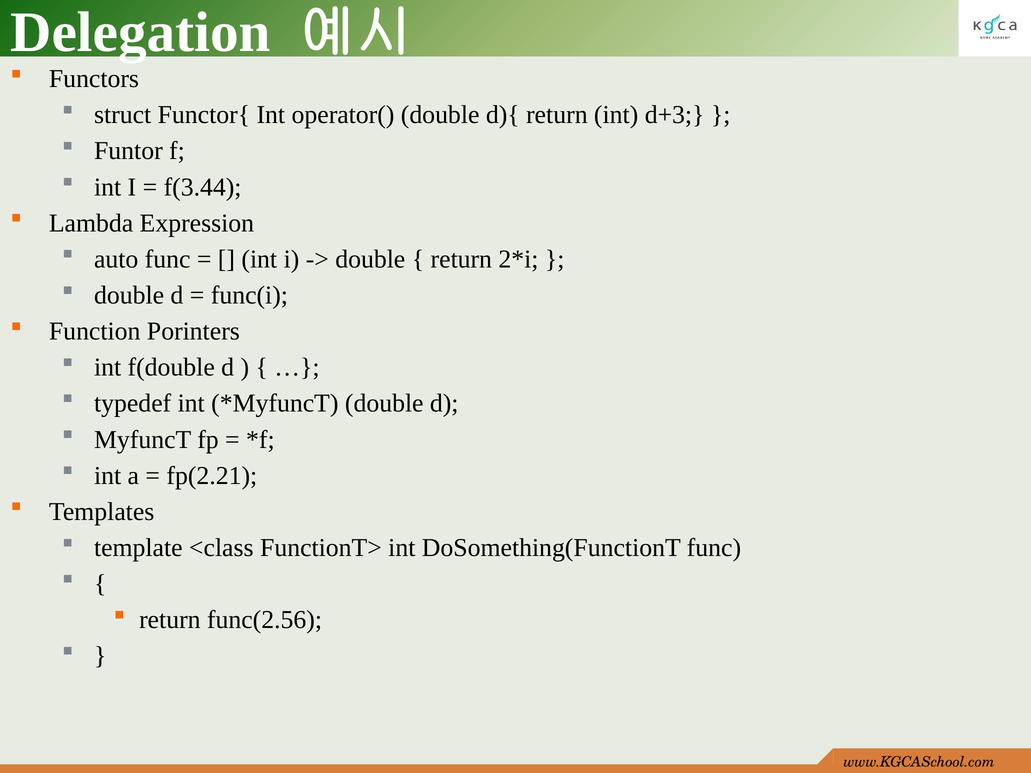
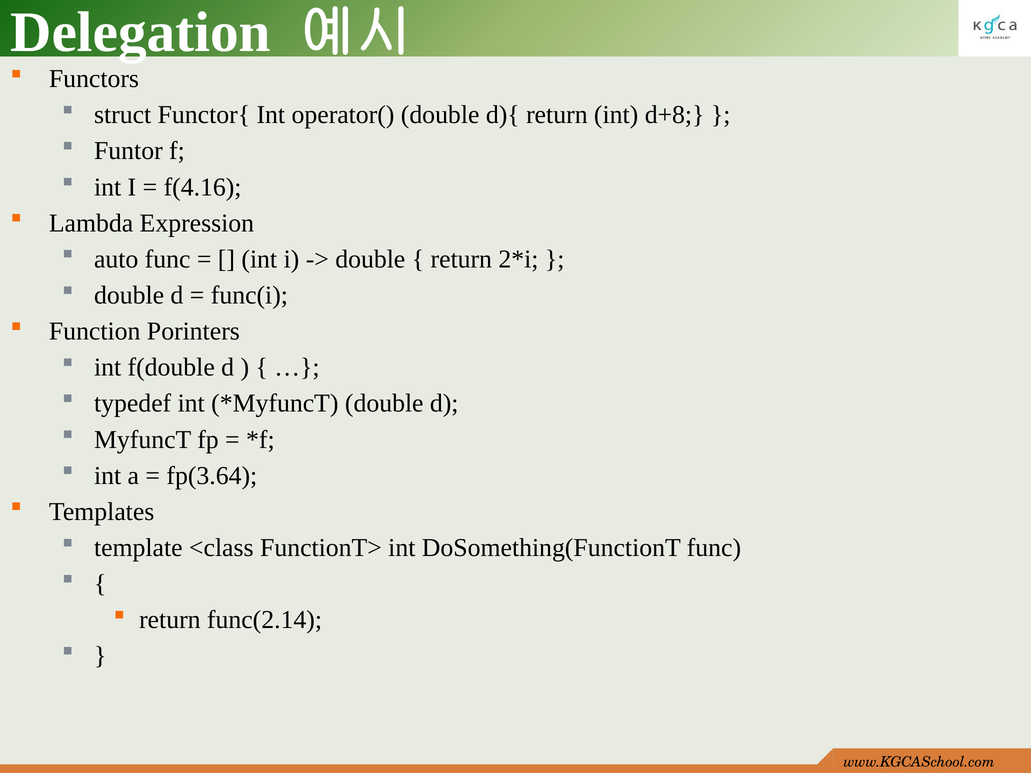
d+3: d+3 -> d+8 (675, 115)
f(3.44: f(3.44 -> f(4.16 (203, 187)
fp(2.21: fp(2.21 -> fp(3.64 (212, 476)
func(2.56: func(2.56 -> func(2.14 (264, 620)
